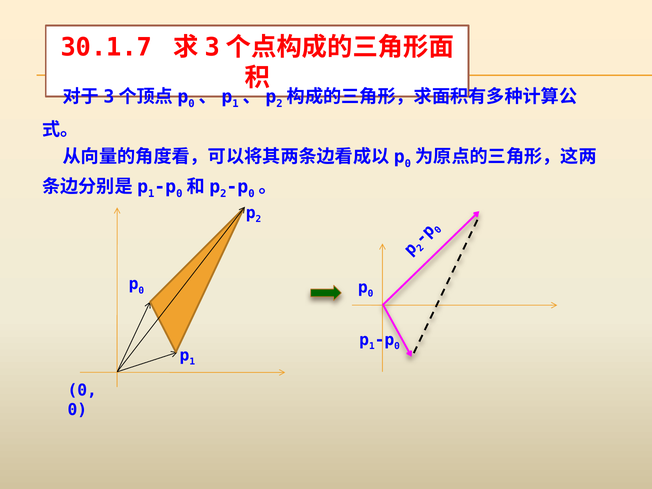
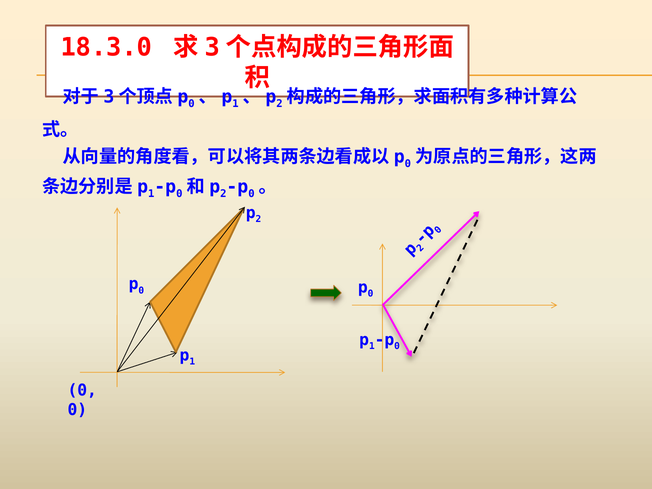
30.1.7: 30.1.7 -> 18.3.0 (106, 48)
